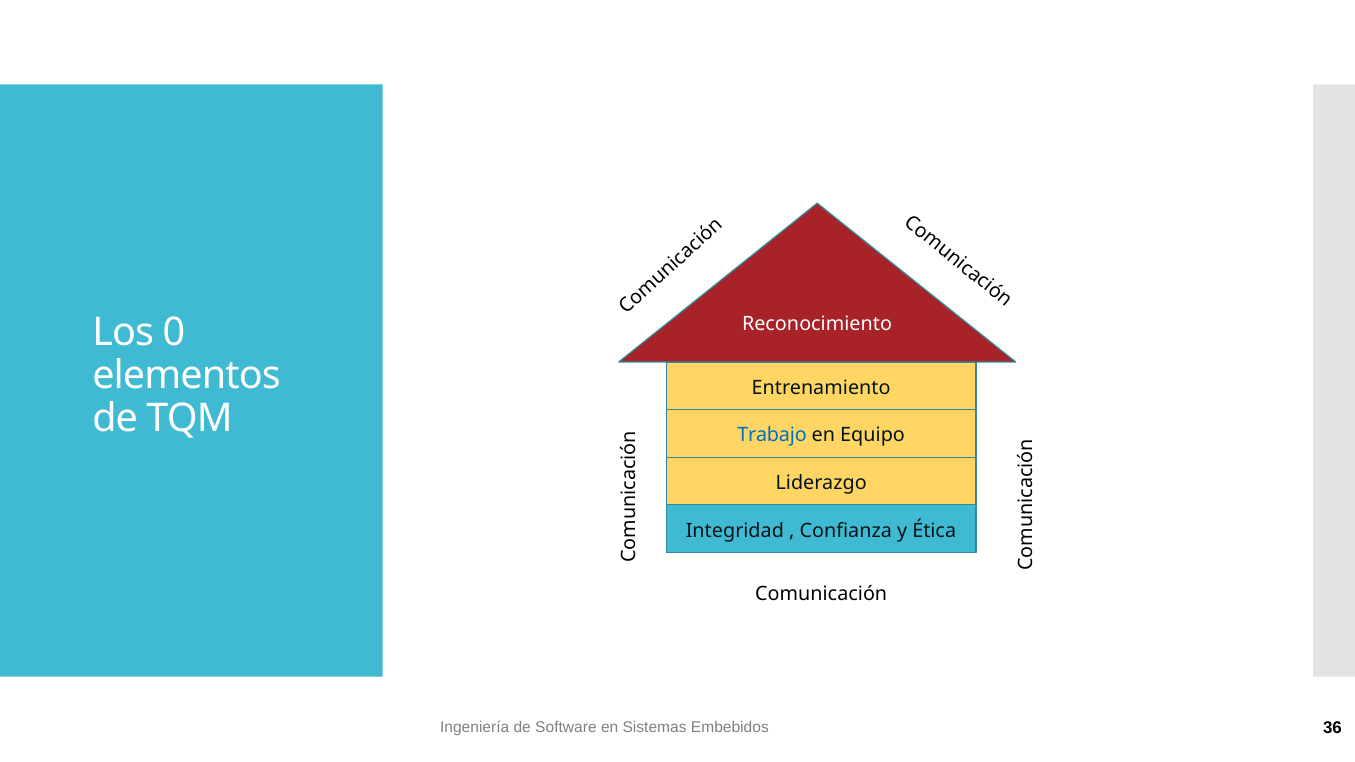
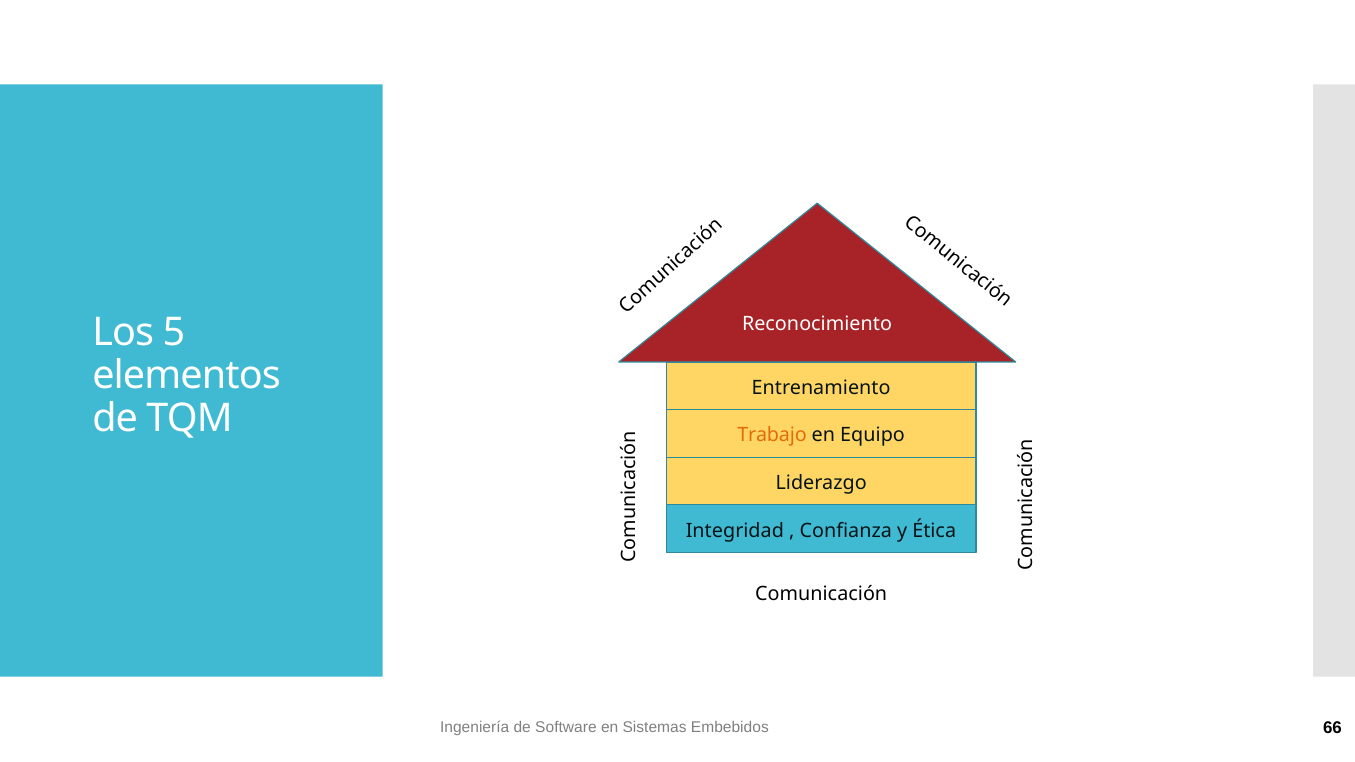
0: 0 -> 5 (174, 333)
Trabajo colour: blue -> orange (772, 435)
36: 36 -> 66 (1332, 728)
